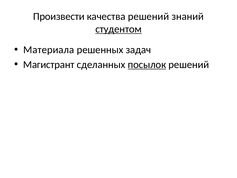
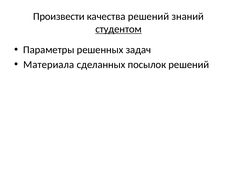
Материала: Материала -> Параметры (49, 50)
Магистрант: Магистрант -> Материала (49, 64)
посылок underline: present -> none (147, 64)
